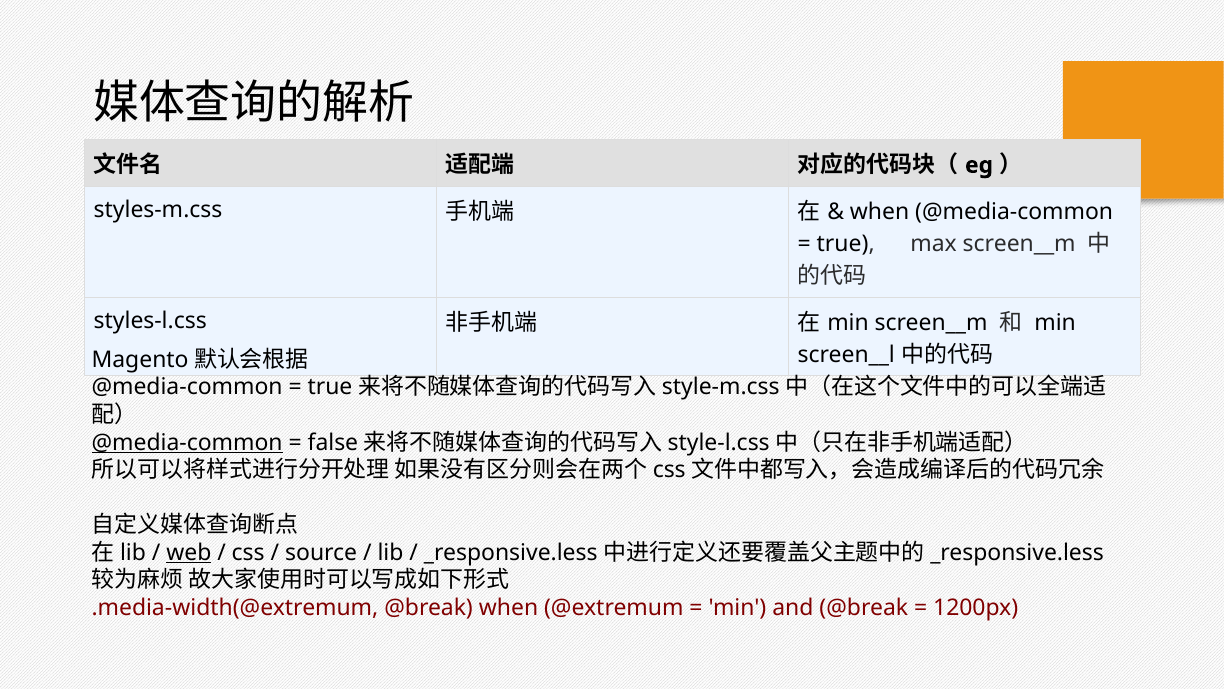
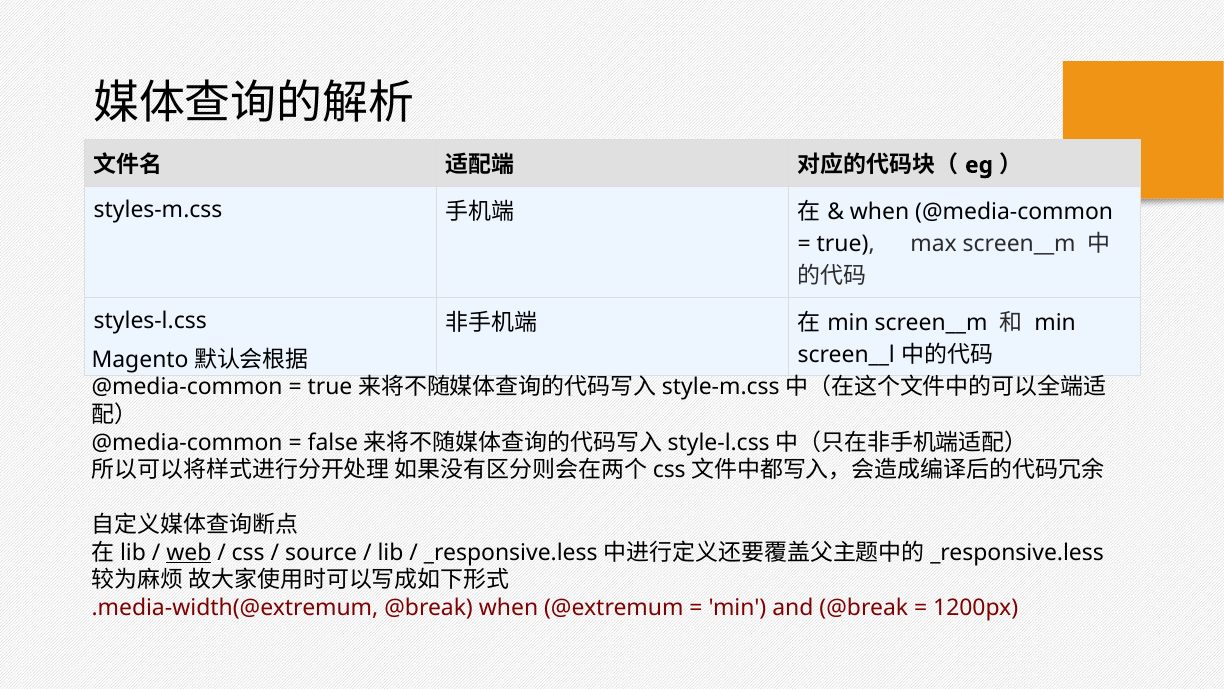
@media-common underline: present -> none (187, 442)
